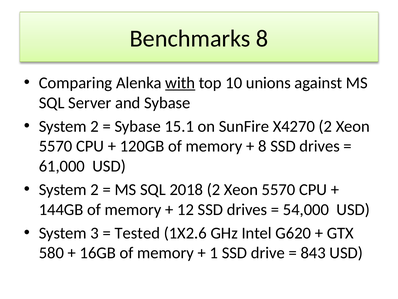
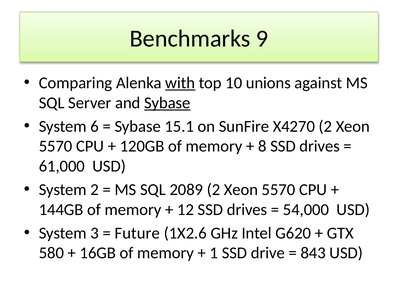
Benchmarks 8: 8 -> 9 (262, 39)
Sybase underline: none -> present (167, 103)
2: 2 -> 6 (95, 126)
2018: 2018 -> 2089 (186, 189)
Tested: Tested -> Future (137, 233)
